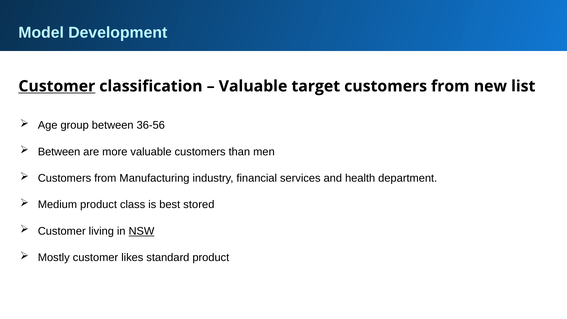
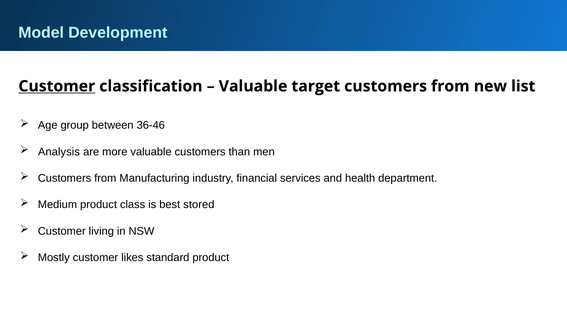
36-56: 36-56 -> 36-46 (151, 125)
Between: Between -> Analysis (59, 152)
NSW underline: present -> none (141, 231)
